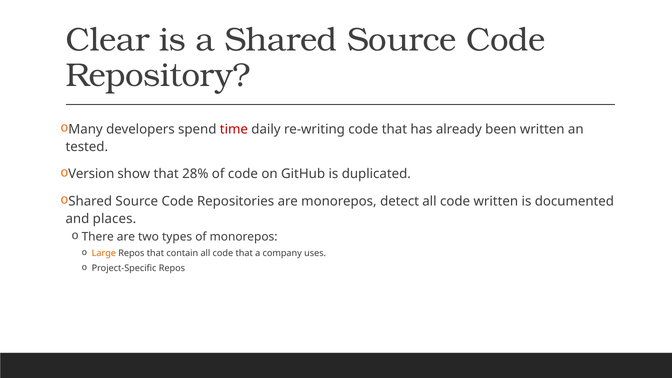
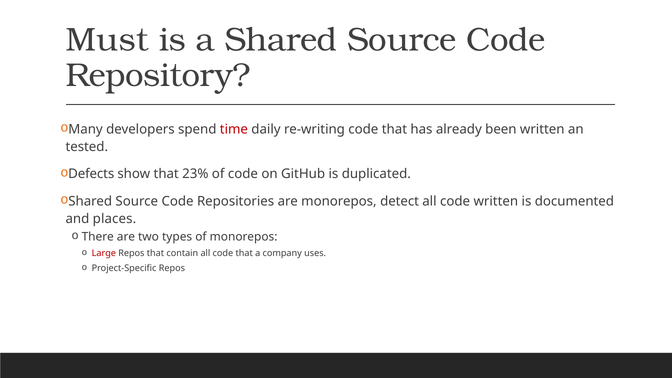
Clear: Clear -> Must (107, 40)
Version: Version -> Defects (91, 174)
28%: 28% -> 23% (195, 174)
Large colour: orange -> red (104, 253)
